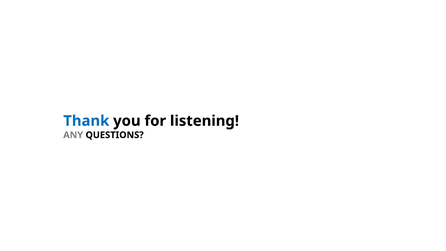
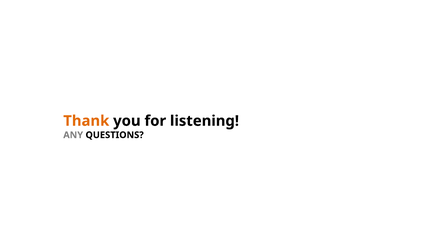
Thank colour: blue -> orange (86, 121)
